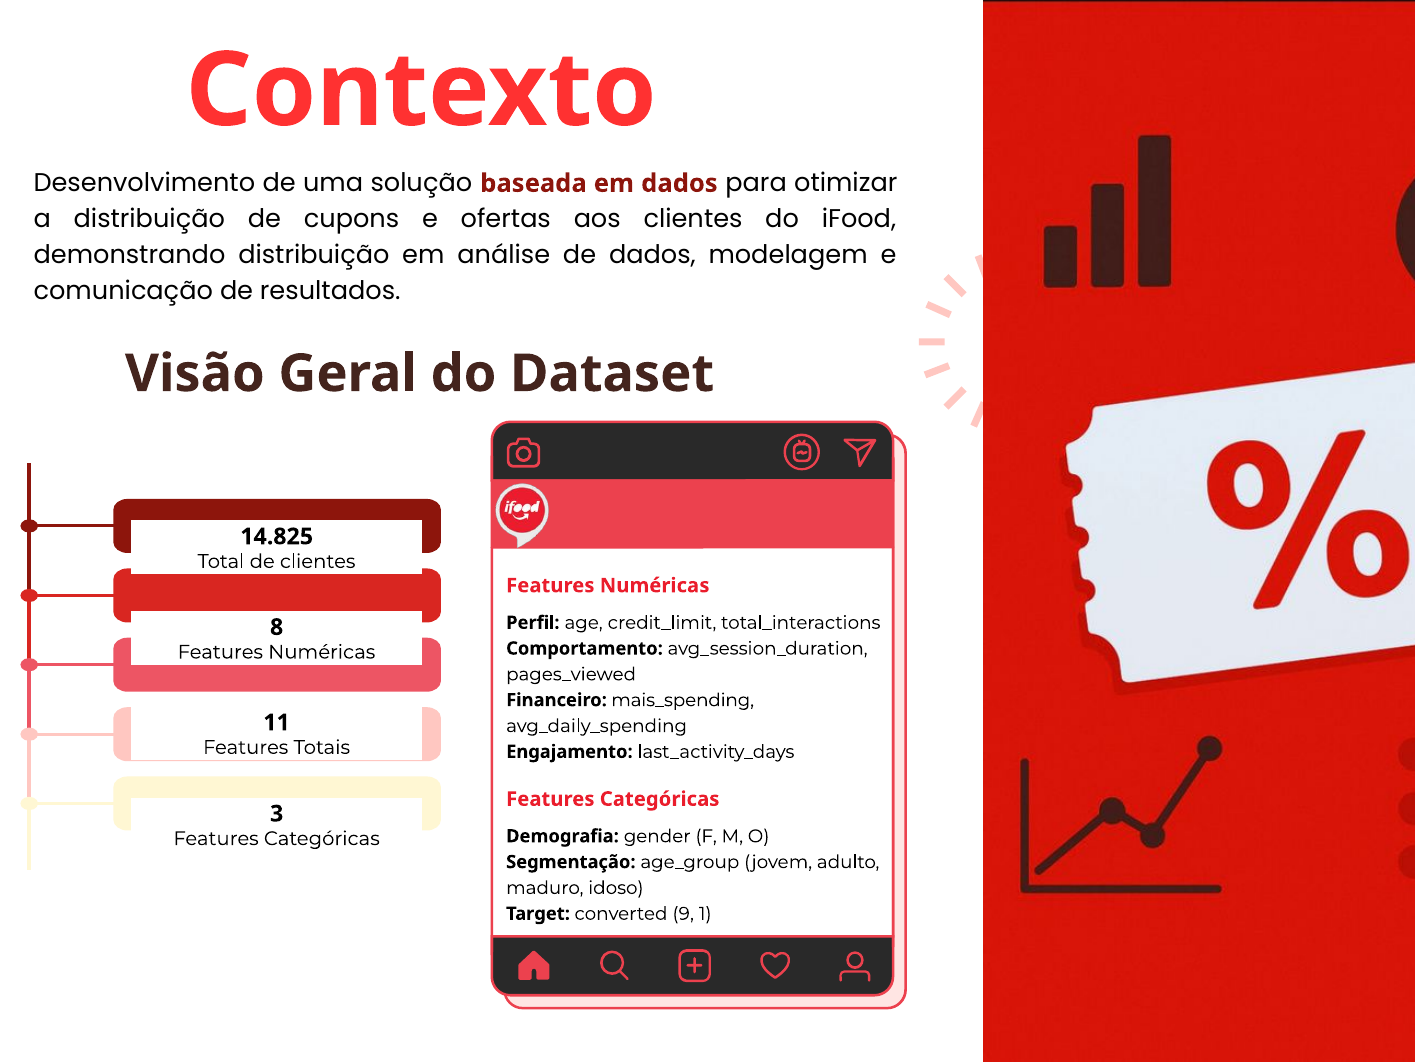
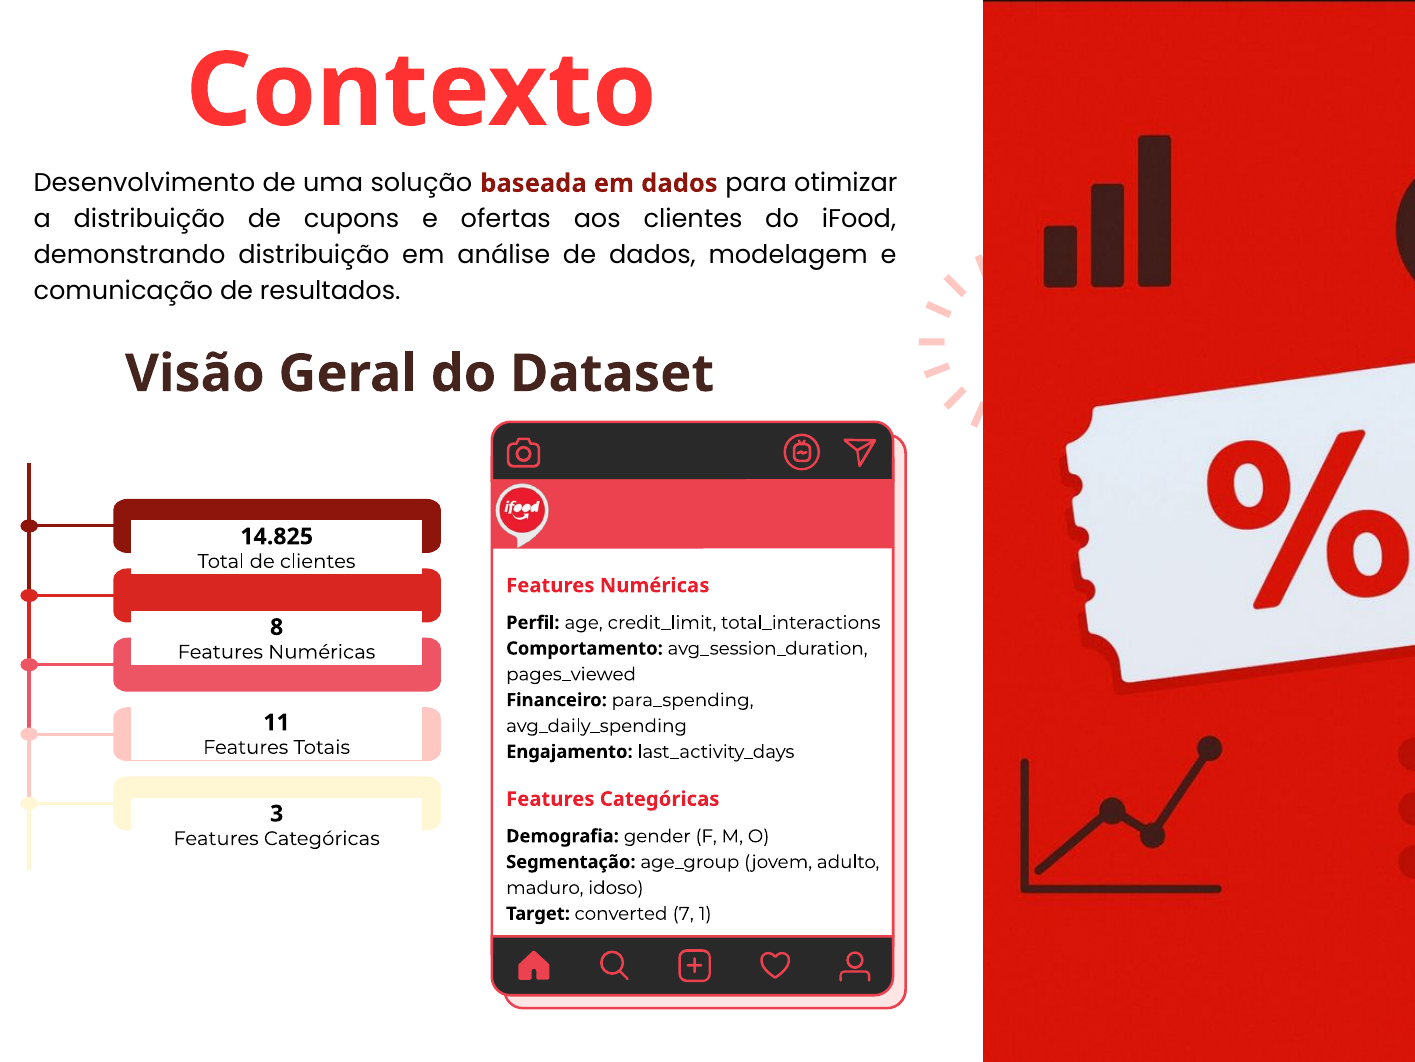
mais_spending: mais_spending -> para_spending (683, 700)
9: 9 -> 7 (683, 913)
